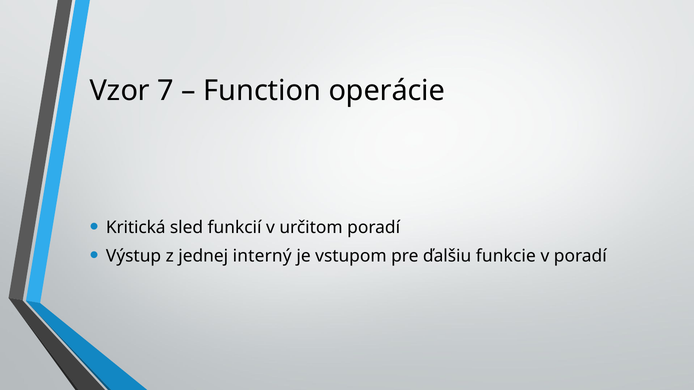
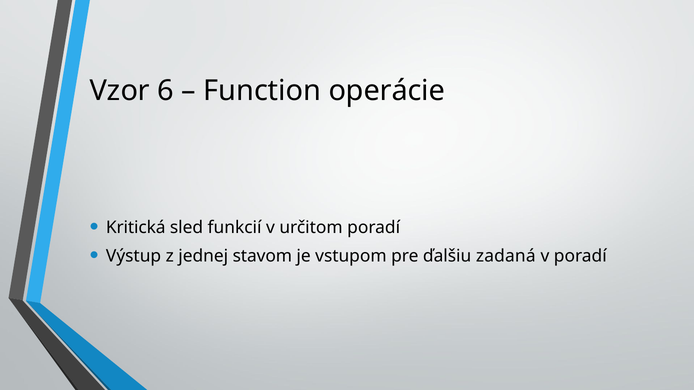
7: 7 -> 6 (166, 91)
interný: interný -> stavom (262, 256)
funkcie: funkcie -> zadaná (506, 256)
